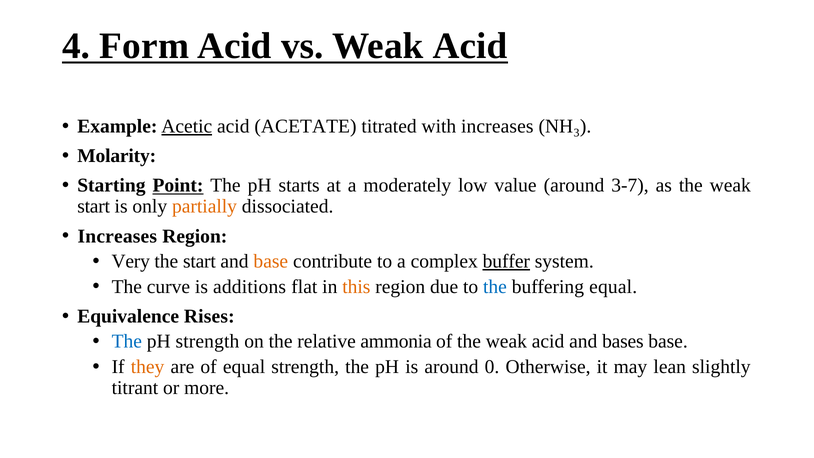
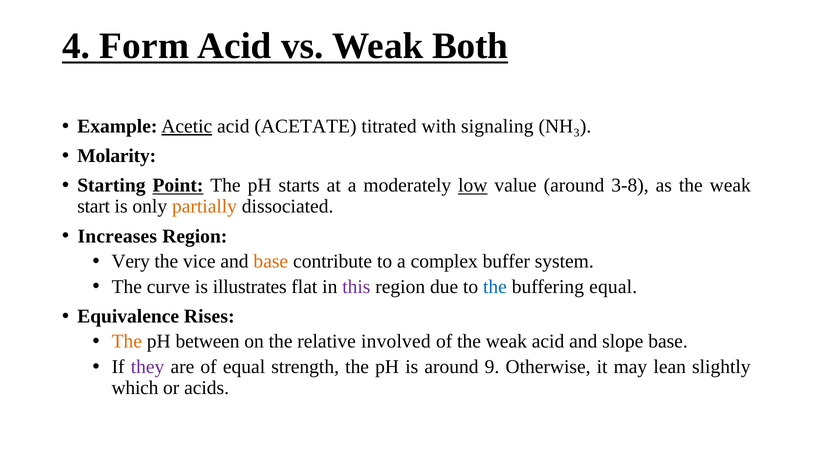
vs Weak Acid: Acid -> Both (470, 46)
with increases: increases -> signaling (497, 126)
low underline: none -> present (473, 185)
3-7: 3-7 -> 3-8 (630, 185)
the start: start -> vice (199, 261)
buffer underline: present -> none (506, 261)
additions: additions -> illustrates (250, 287)
this colour: orange -> purple (356, 287)
The colour: blue -> orange (127, 341)
pH strength: strength -> between (208, 341)
ammonia: ammonia -> involved (396, 341)
bases: bases -> slope (623, 341)
they colour: orange -> purple (148, 367)
0: 0 -> 9 (492, 367)
titrant: titrant -> which (135, 388)
more: more -> acids (207, 388)
